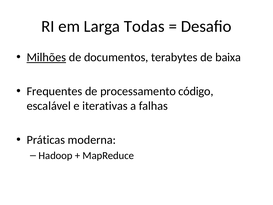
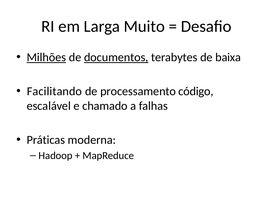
Todas: Todas -> Muito (144, 26)
documentos underline: none -> present (116, 57)
Frequentes: Frequentes -> Facilitando (54, 91)
iterativas: iterativas -> chamado (105, 106)
